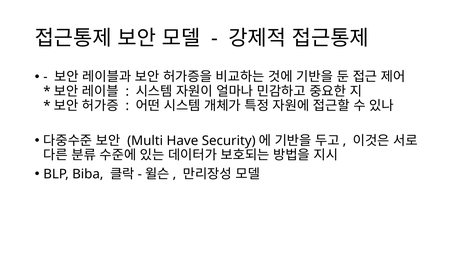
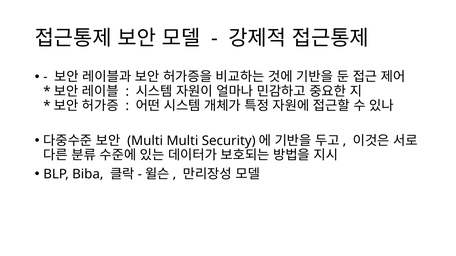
Multi Have: Have -> Multi (182, 141)
